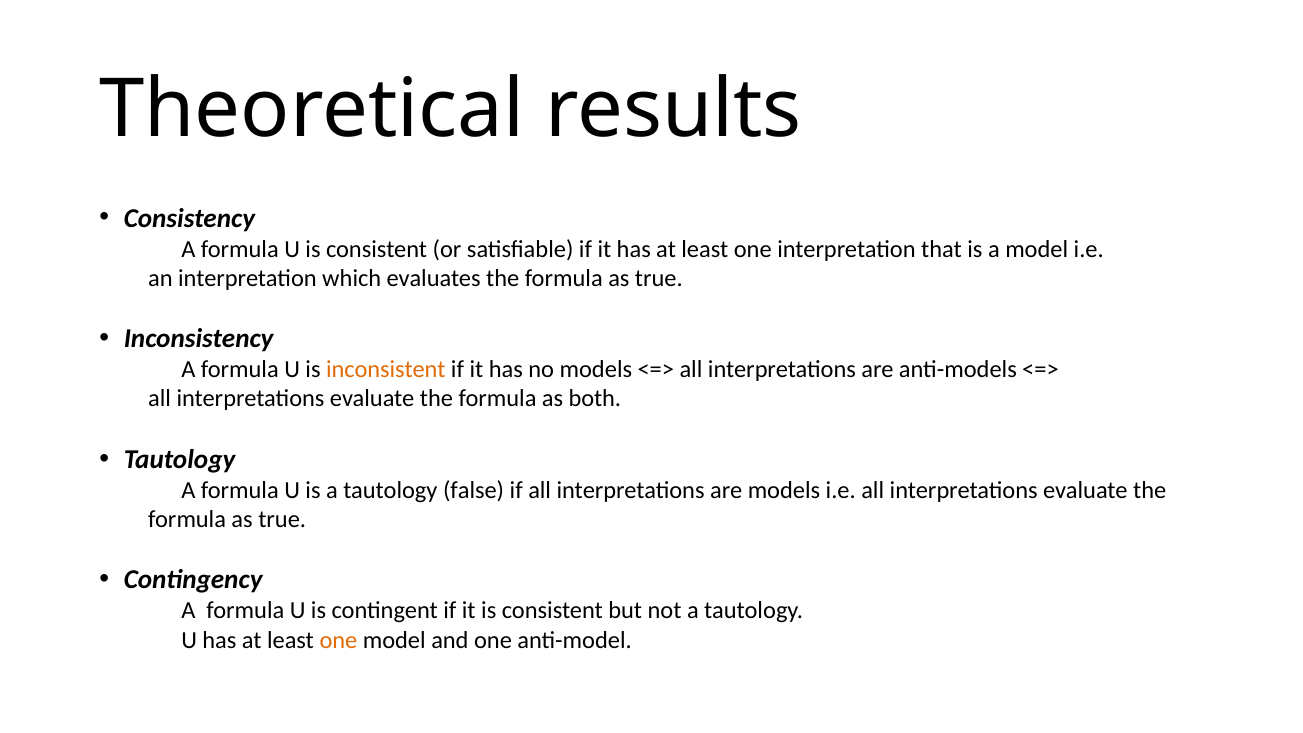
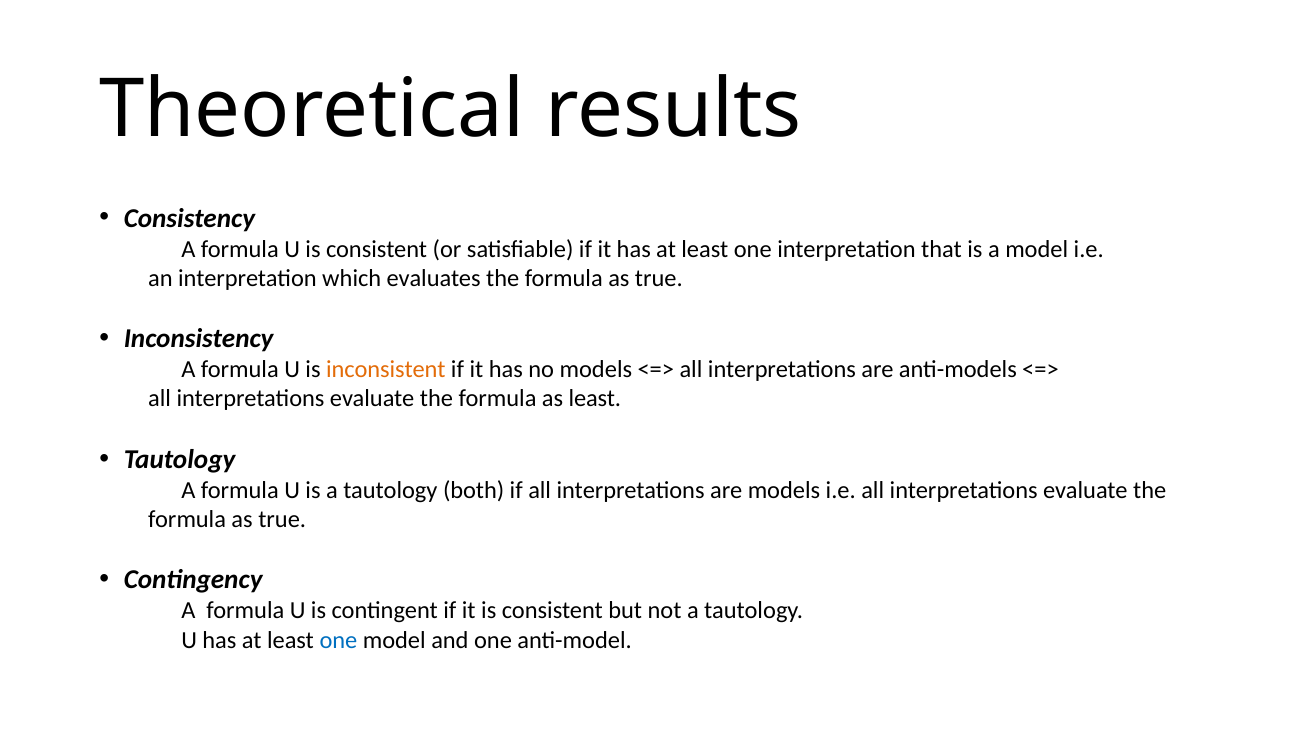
as both: both -> least (595, 399)
false: false -> both (474, 490)
one colour: orange -> blue (338, 640)
